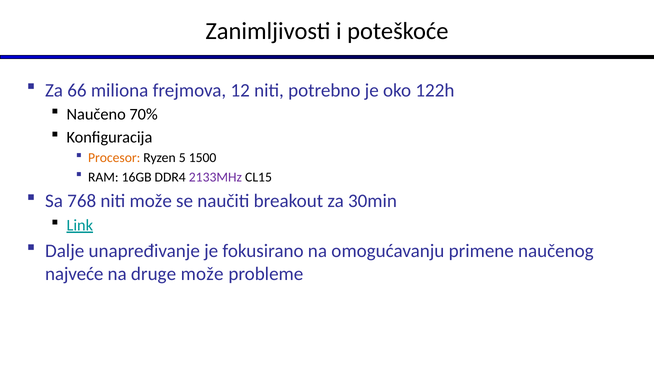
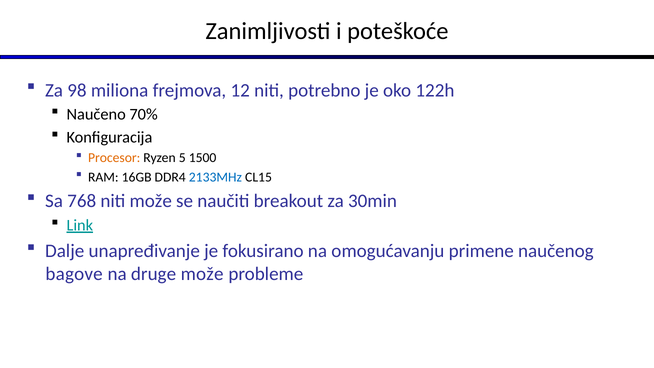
66: 66 -> 98 (77, 90)
2133MHz colour: purple -> blue (215, 177)
najveće: najveće -> bagove (74, 274)
